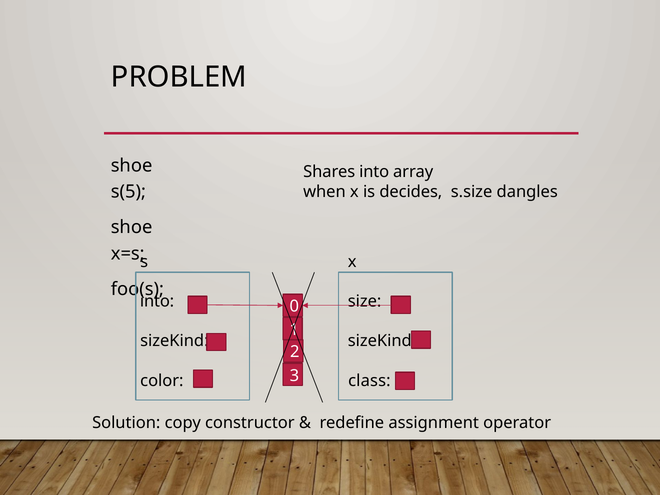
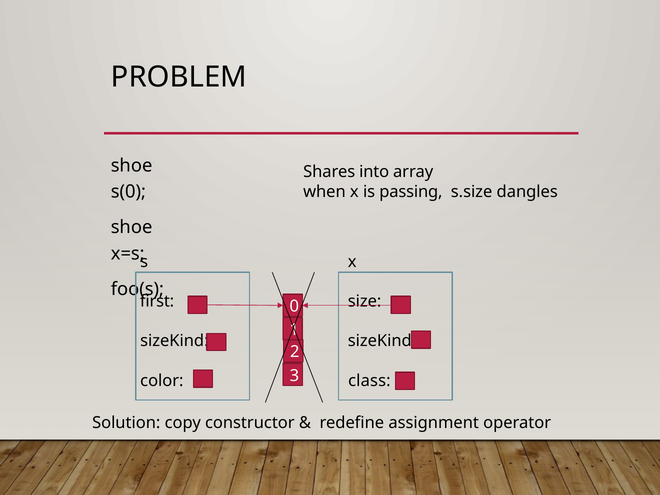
s(5: s(5 -> s(0 (128, 192)
decides: decides -> passing (411, 192)
into: into -> first (157, 301)
